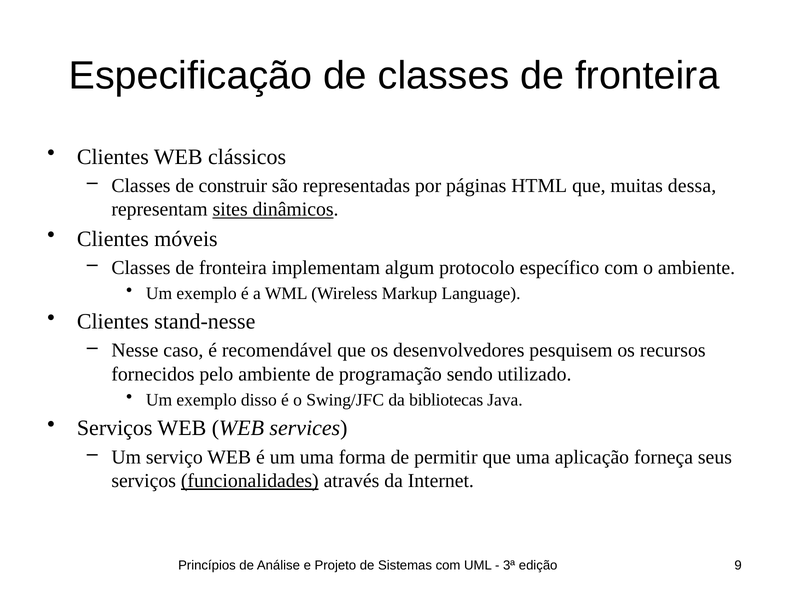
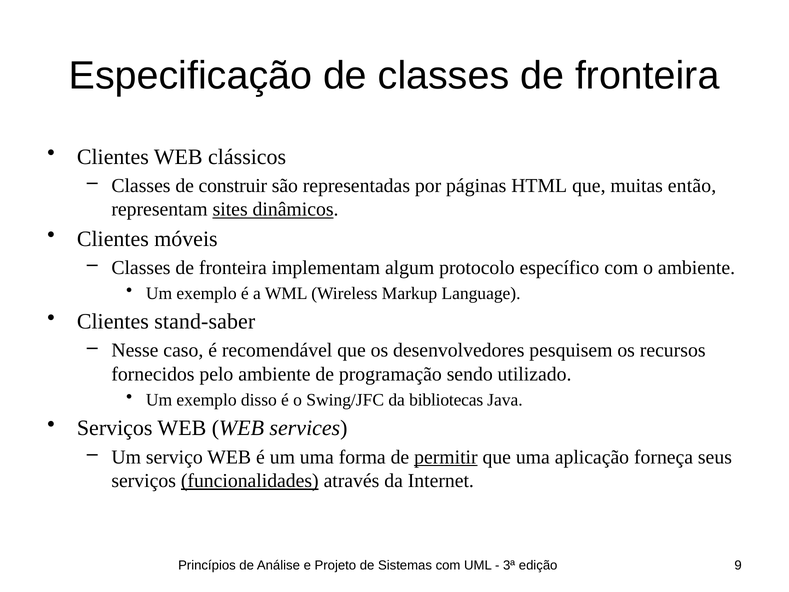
dessa: dessa -> então (692, 185)
stand-nesse: stand-nesse -> stand-saber (205, 322)
permitir underline: none -> present (446, 457)
